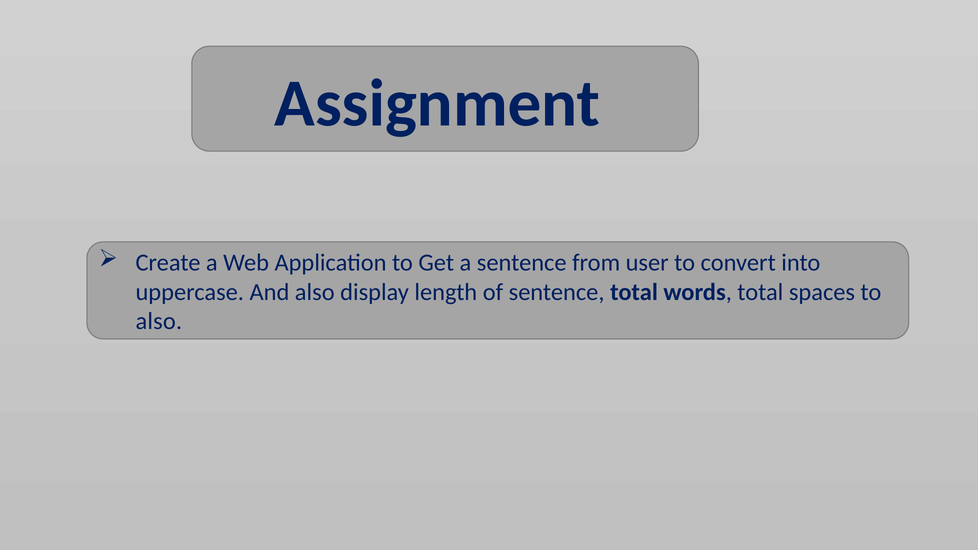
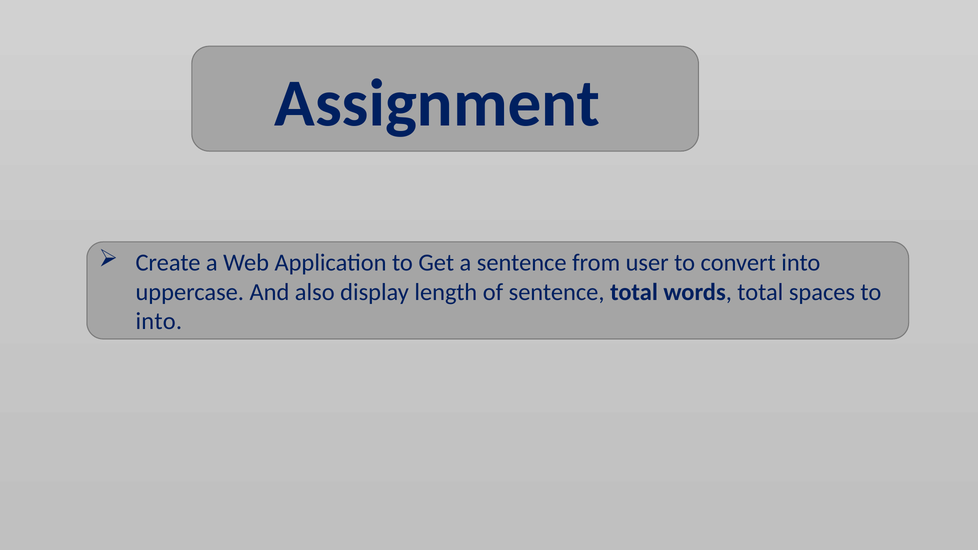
also: also -> into (159, 321)
